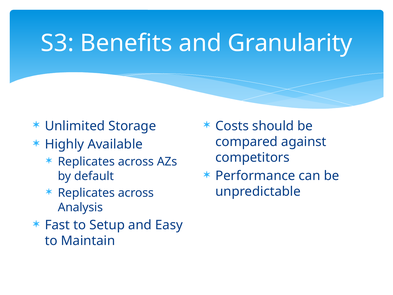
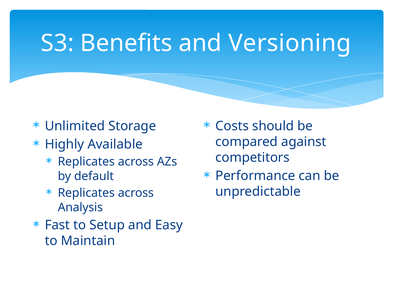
Granularity: Granularity -> Versioning (290, 43)
